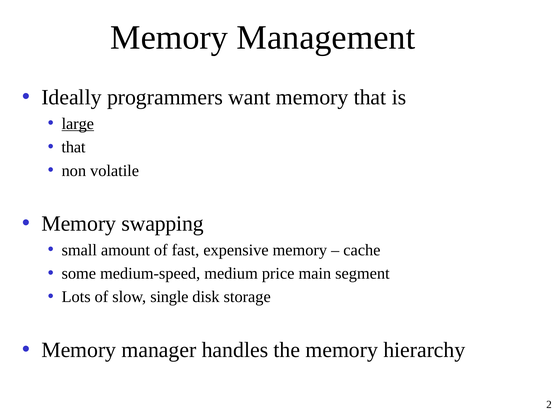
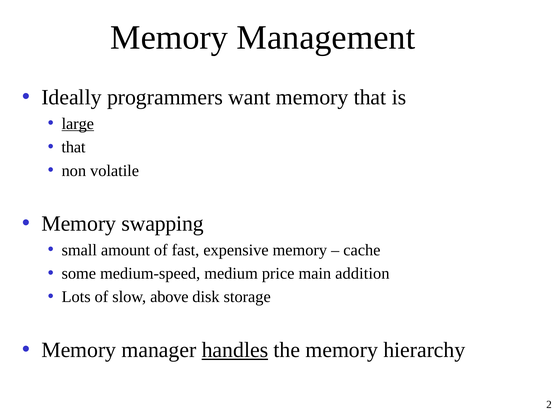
segment: segment -> addition (362, 273)
single: single -> above (169, 297)
handles underline: none -> present (235, 350)
